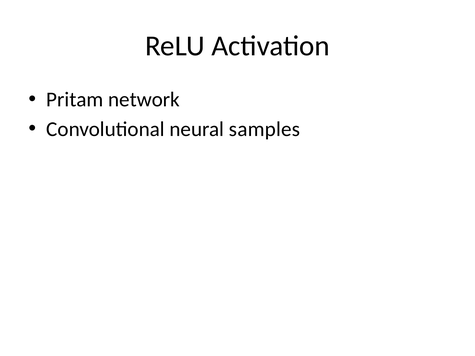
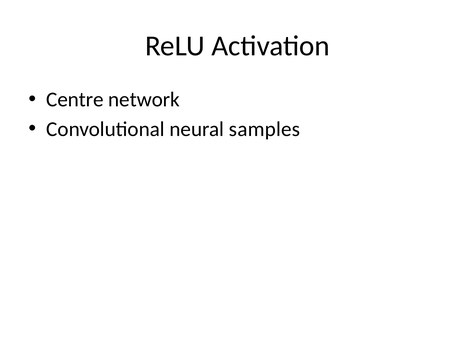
Pritam: Pritam -> Centre (75, 100)
